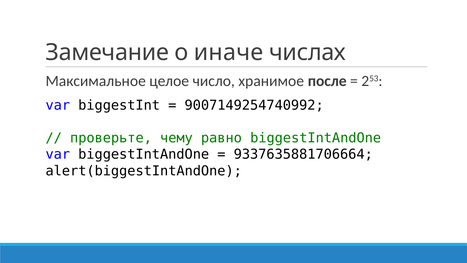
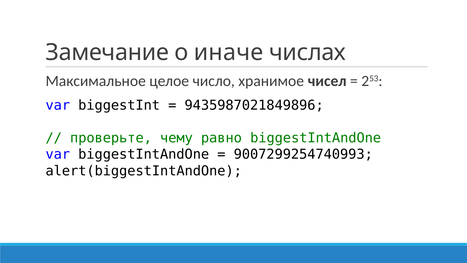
после: после -> чисел (327, 81)
9007149254740992: 9007149254740992 -> 9435987021849896 (254, 105)
9337635881706664: 9337635881706664 -> 9007299254740993 (303, 154)
